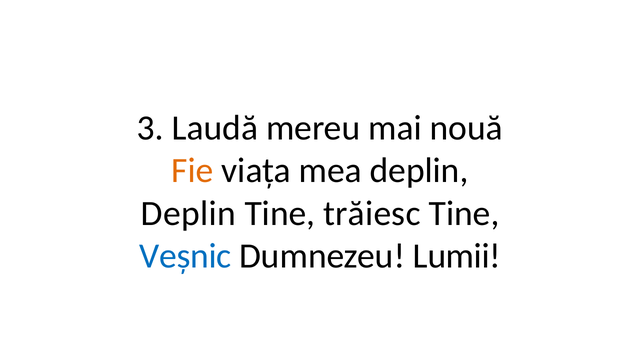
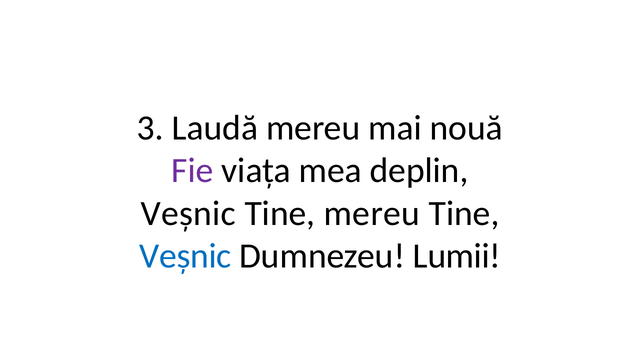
Fie colour: orange -> purple (192, 171)
Deplin: Deplin -> Veșnic (188, 213)
Tine trăiesc: trăiesc -> mereu (372, 213)
